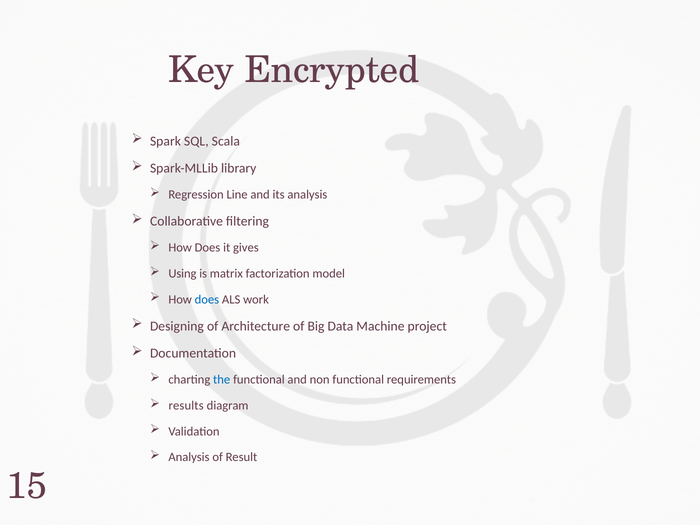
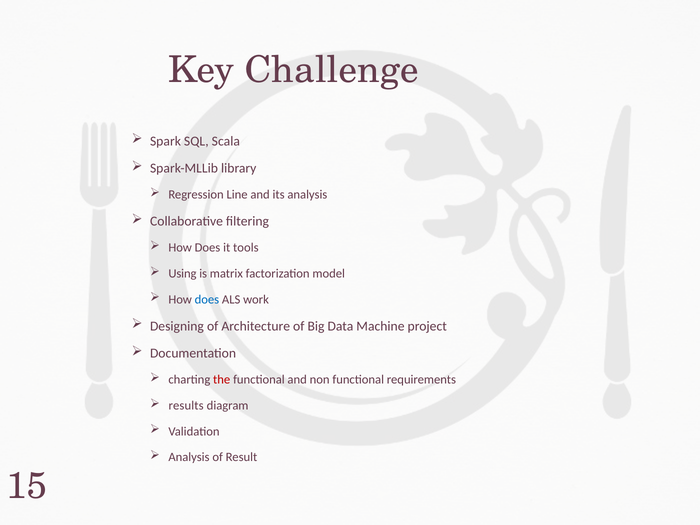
Encrypted: Encrypted -> Challenge (332, 70)
gives: gives -> tools (246, 248)
the colour: blue -> red (222, 380)
